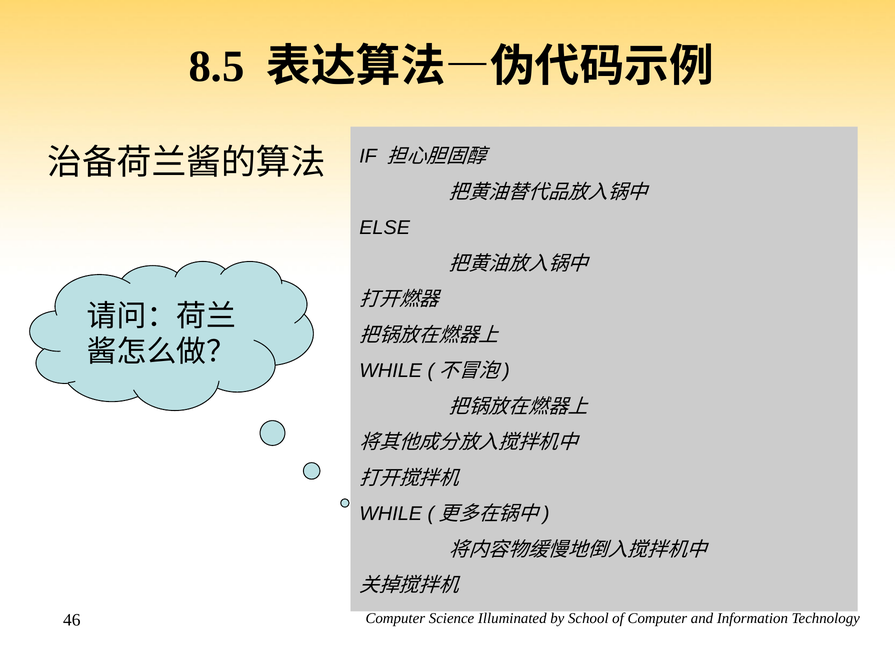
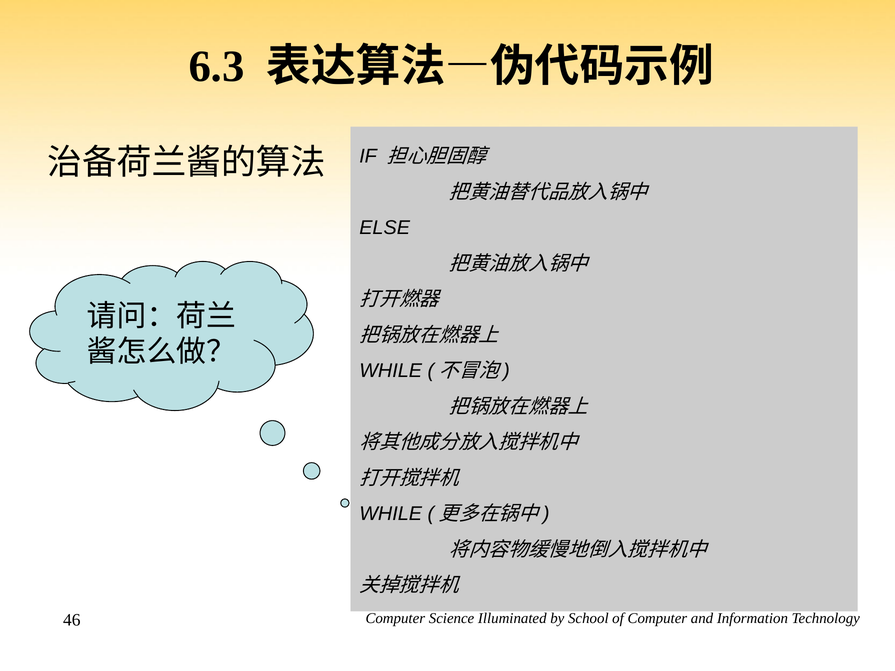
8.5: 8.5 -> 6.3 (217, 67)
